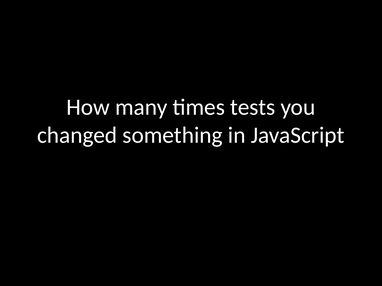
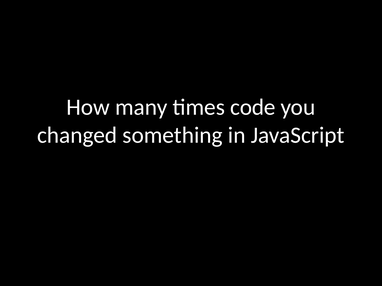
tests: tests -> code (253, 107)
